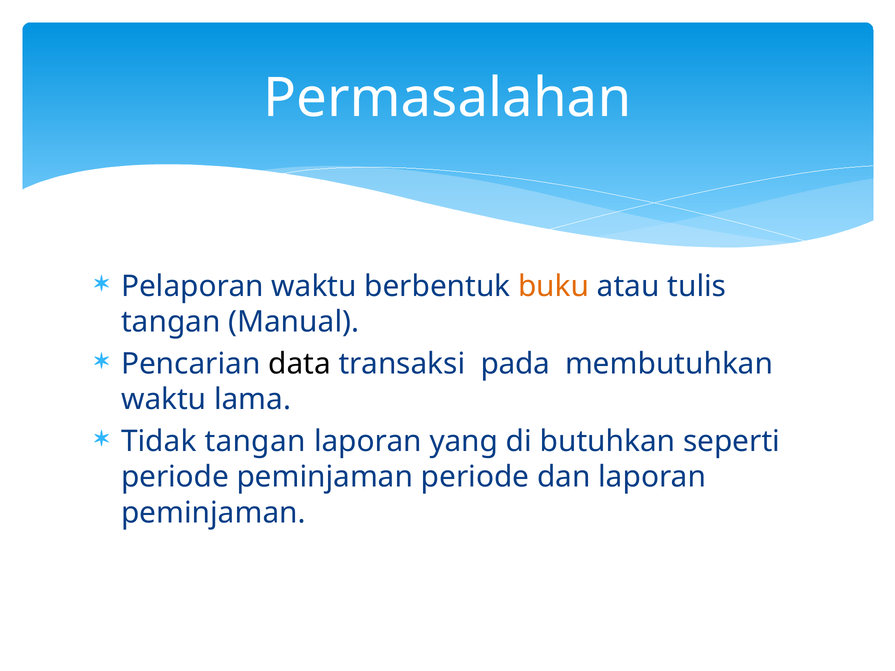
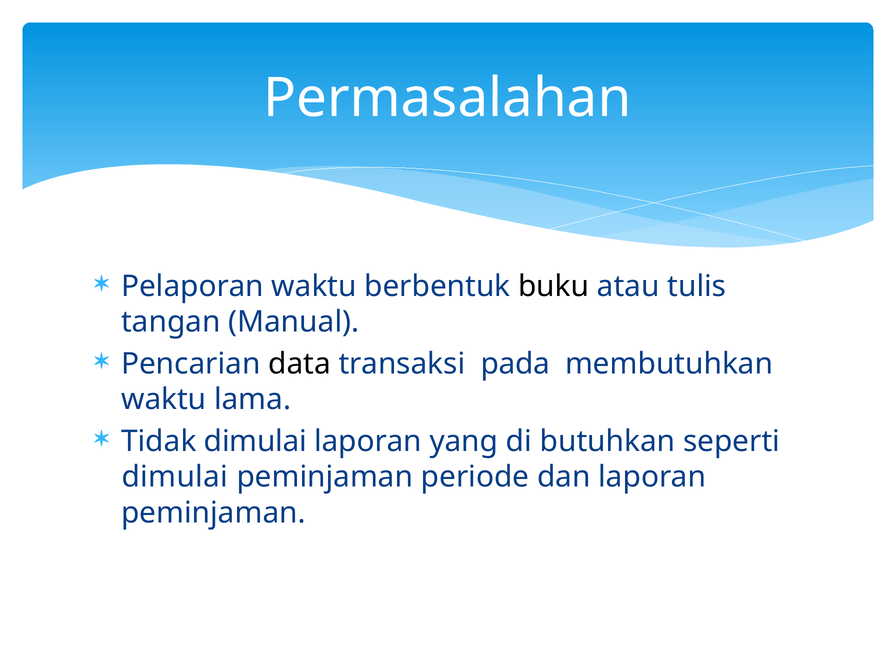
buku colour: orange -> black (554, 286)
Tidak tangan: tangan -> dimulai (255, 441)
periode: periode -> dimulai (175, 477)
